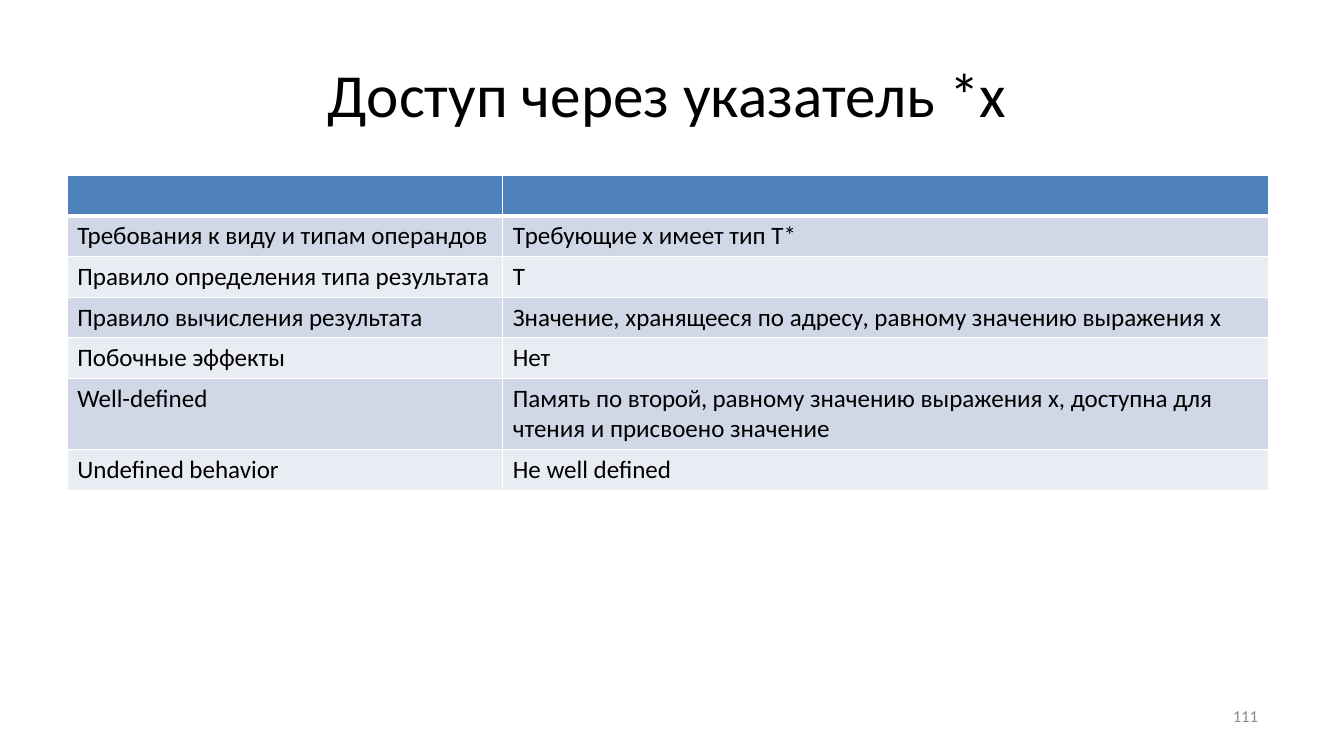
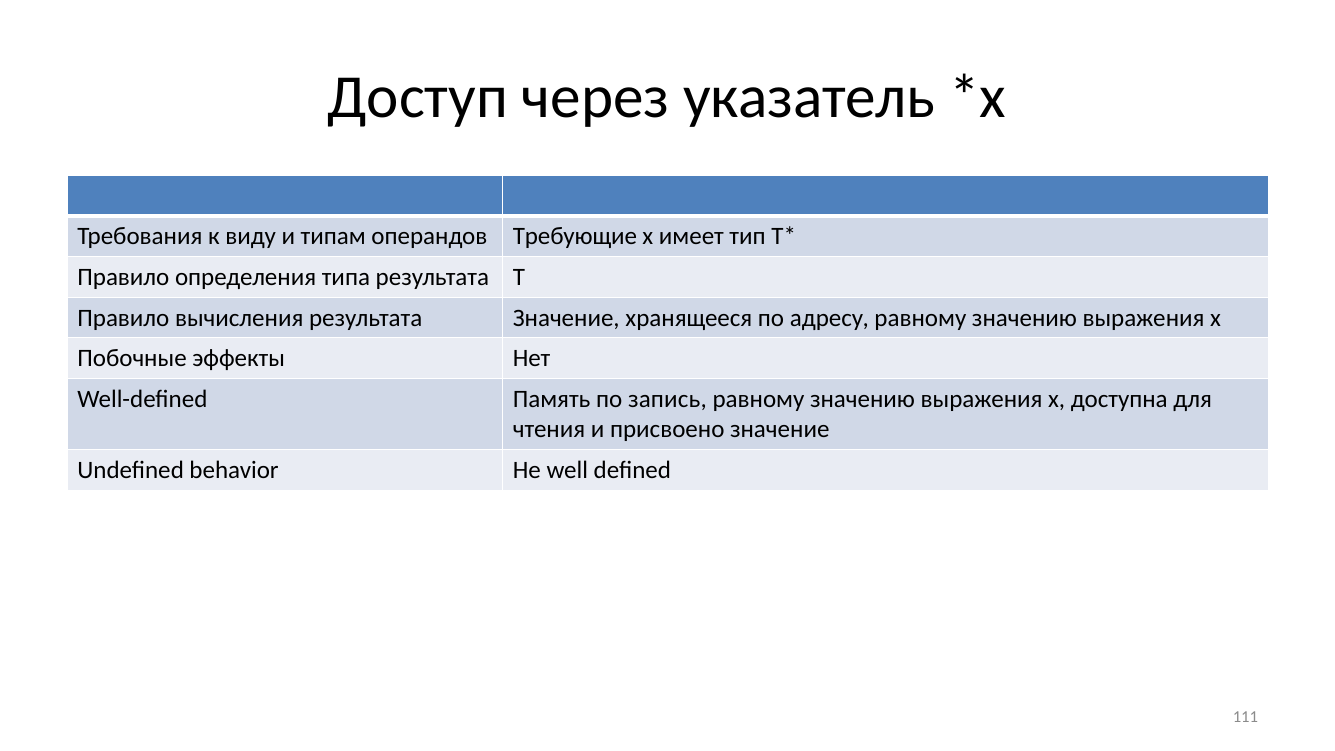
второй: второй -> запись (667, 399)
